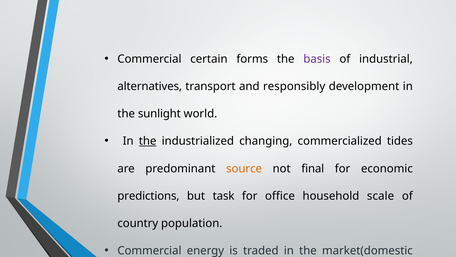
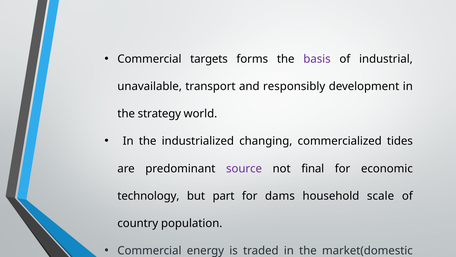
certain: certain -> targets (209, 59)
alternatives: alternatives -> unavailable (150, 86)
sunlight: sunlight -> strategy (159, 114)
the underline: present -> none (148, 141)
source colour: orange -> purple (244, 168)
predictions: predictions -> technology (148, 196)
task: task -> part (224, 196)
office: office -> dams (280, 196)
